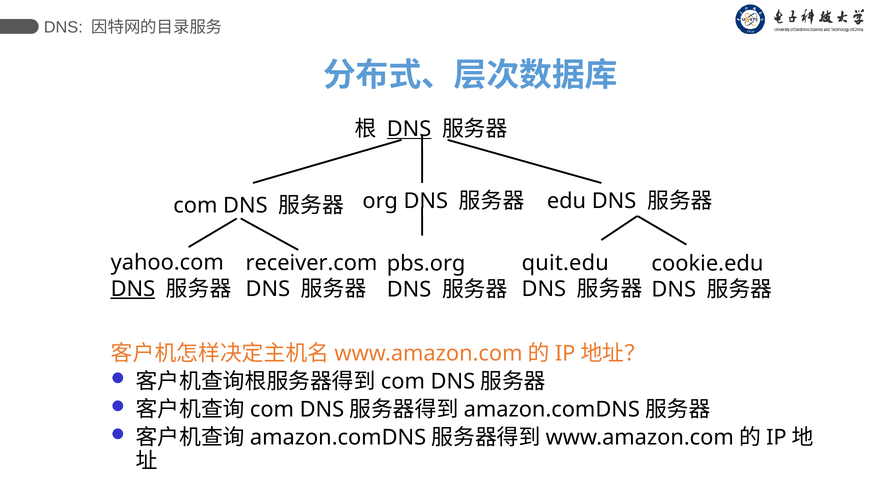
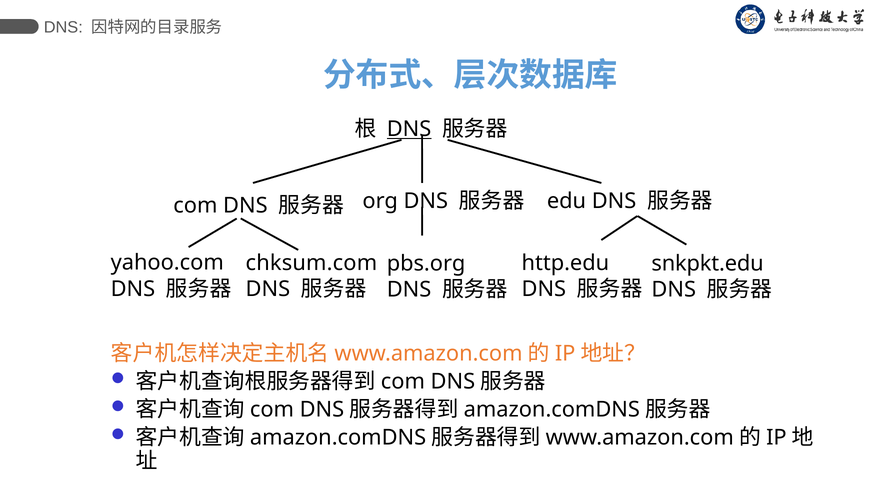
quit.edu: quit.edu -> http.edu (565, 263)
receiver.com: receiver.com -> chksum.com (311, 263)
cookie.edu: cookie.edu -> snkpkt.edu (708, 263)
DNS underline: present -> none (133, 289)
